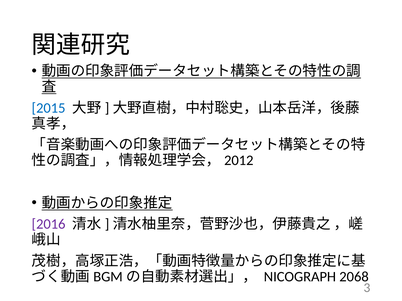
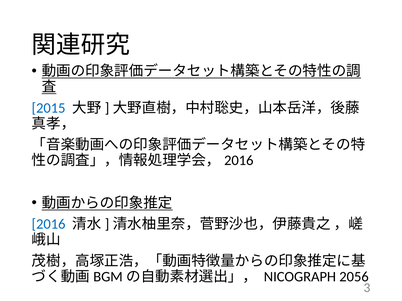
2012: 2012 -> 2016 (239, 161)
2016 colour: purple -> blue (49, 225)
2068: 2068 -> 2056 (354, 277)
